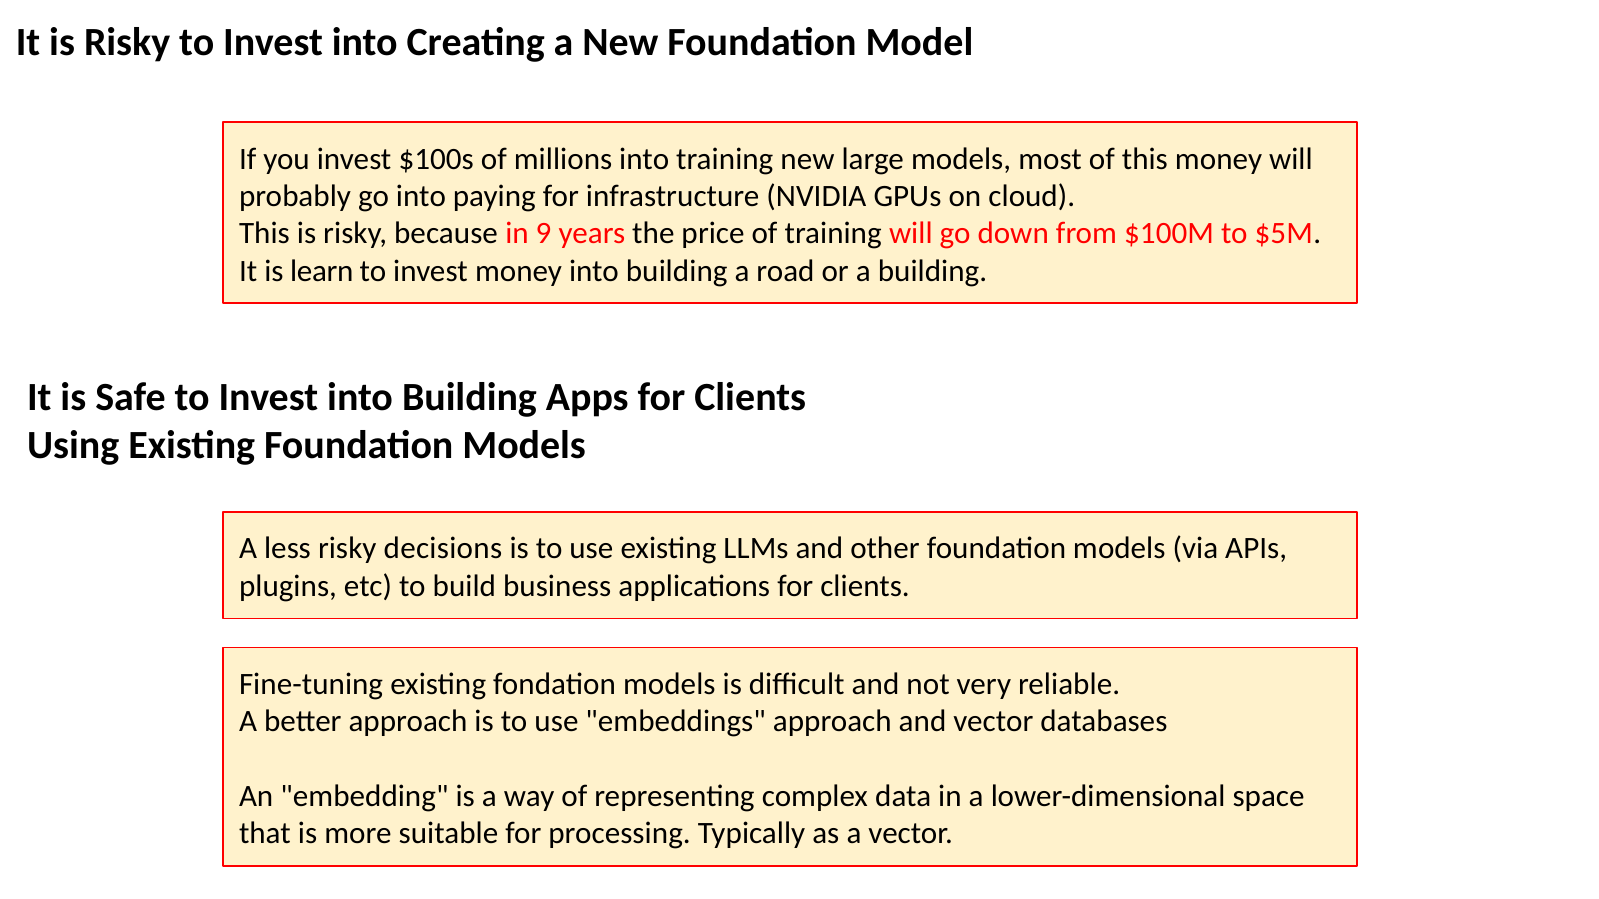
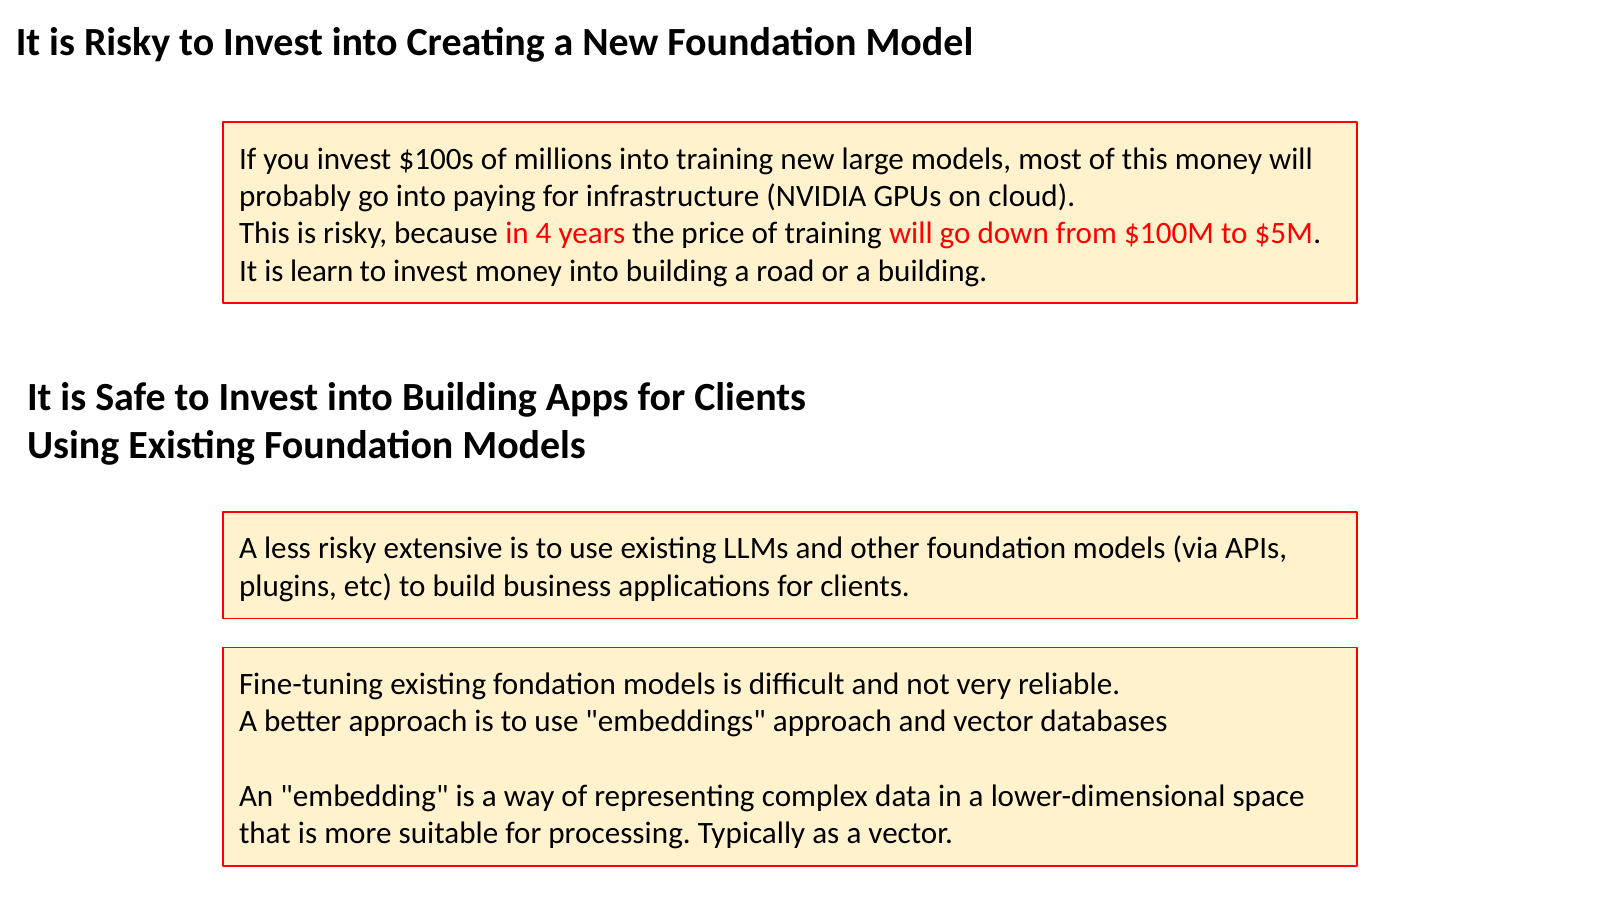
9: 9 -> 4 (544, 234)
decisions: decisions -> extensive (443, 549)
